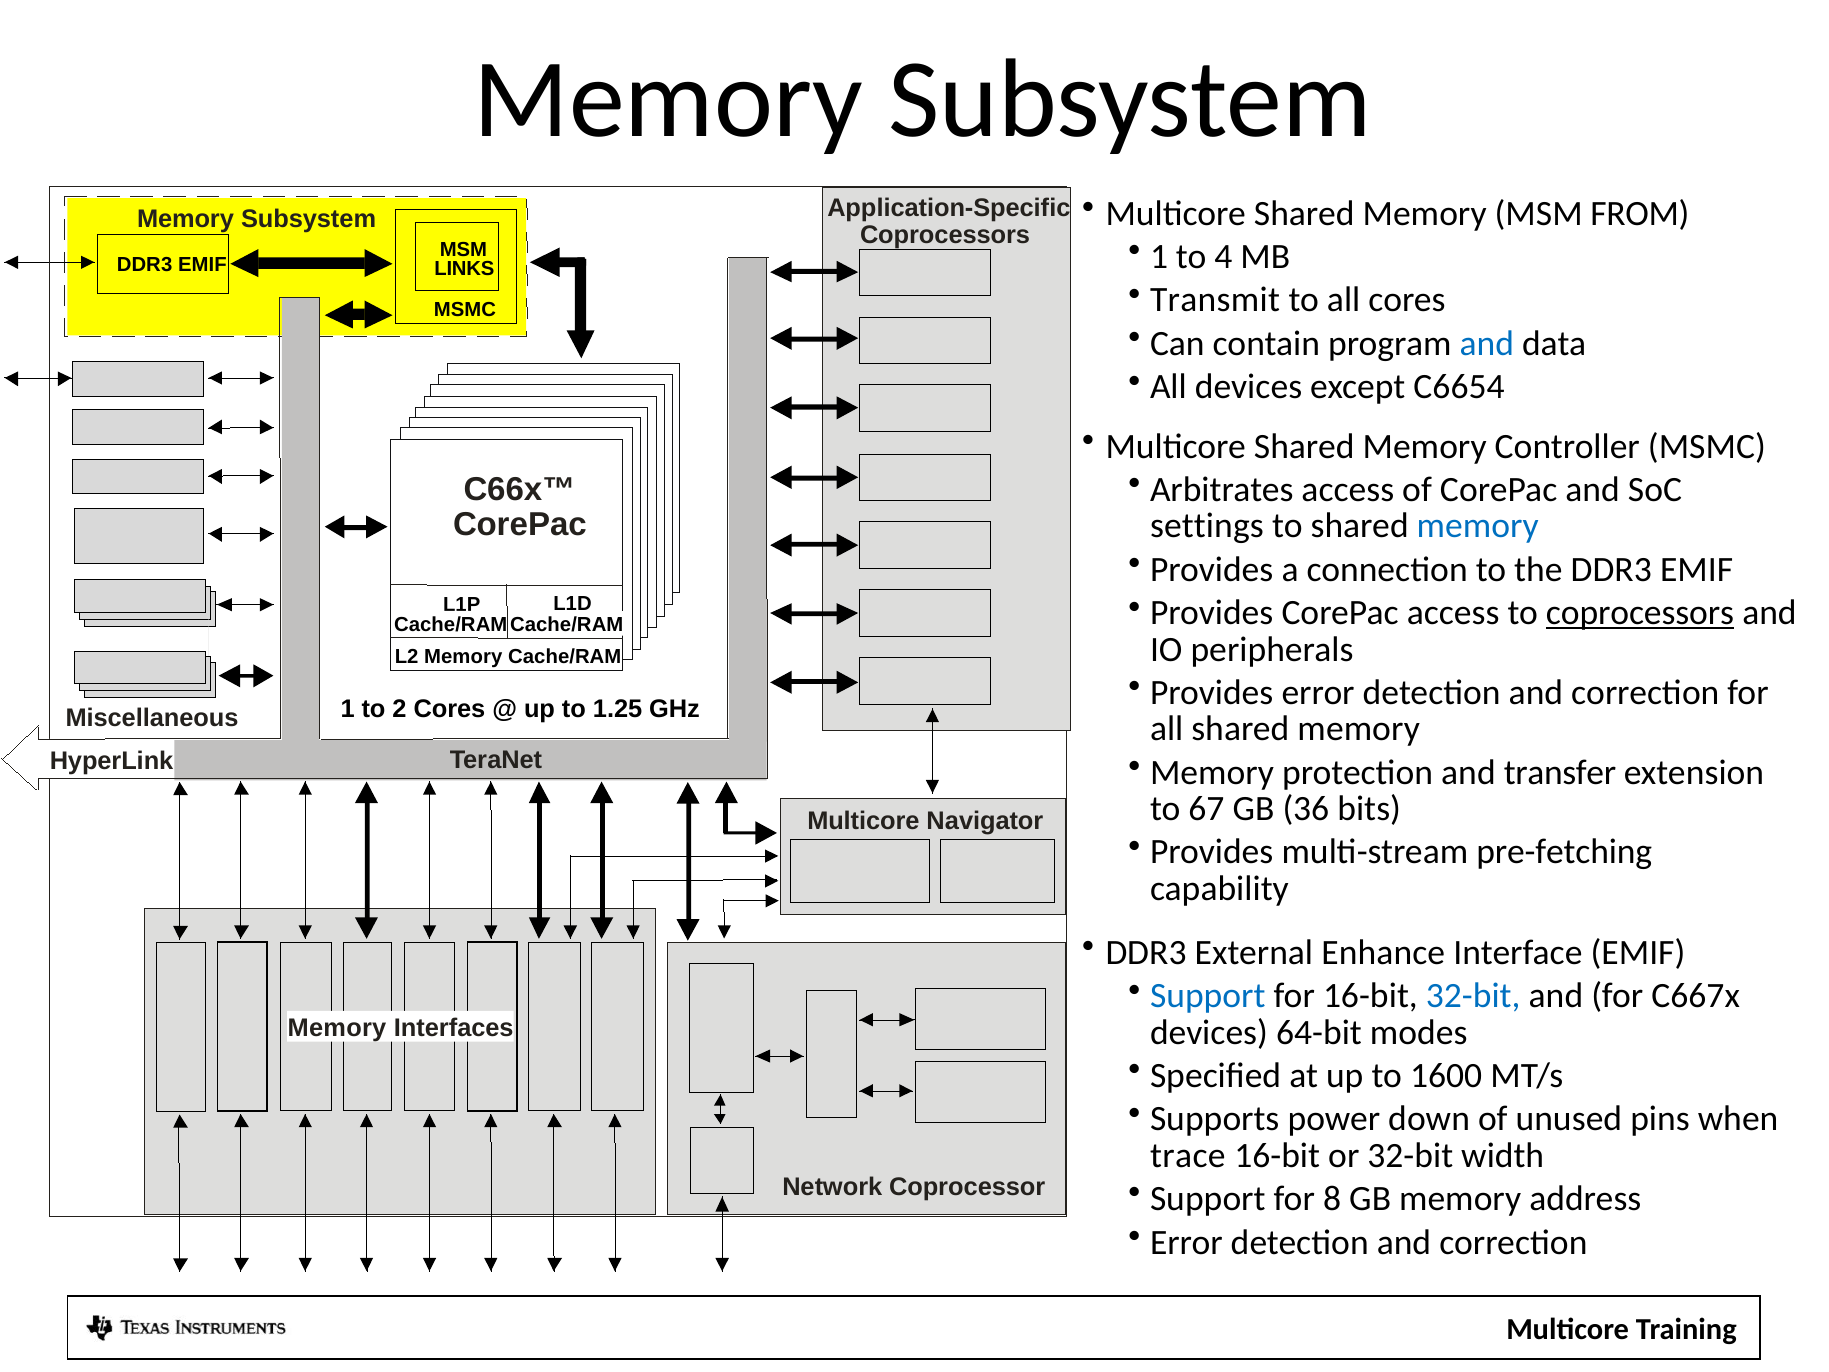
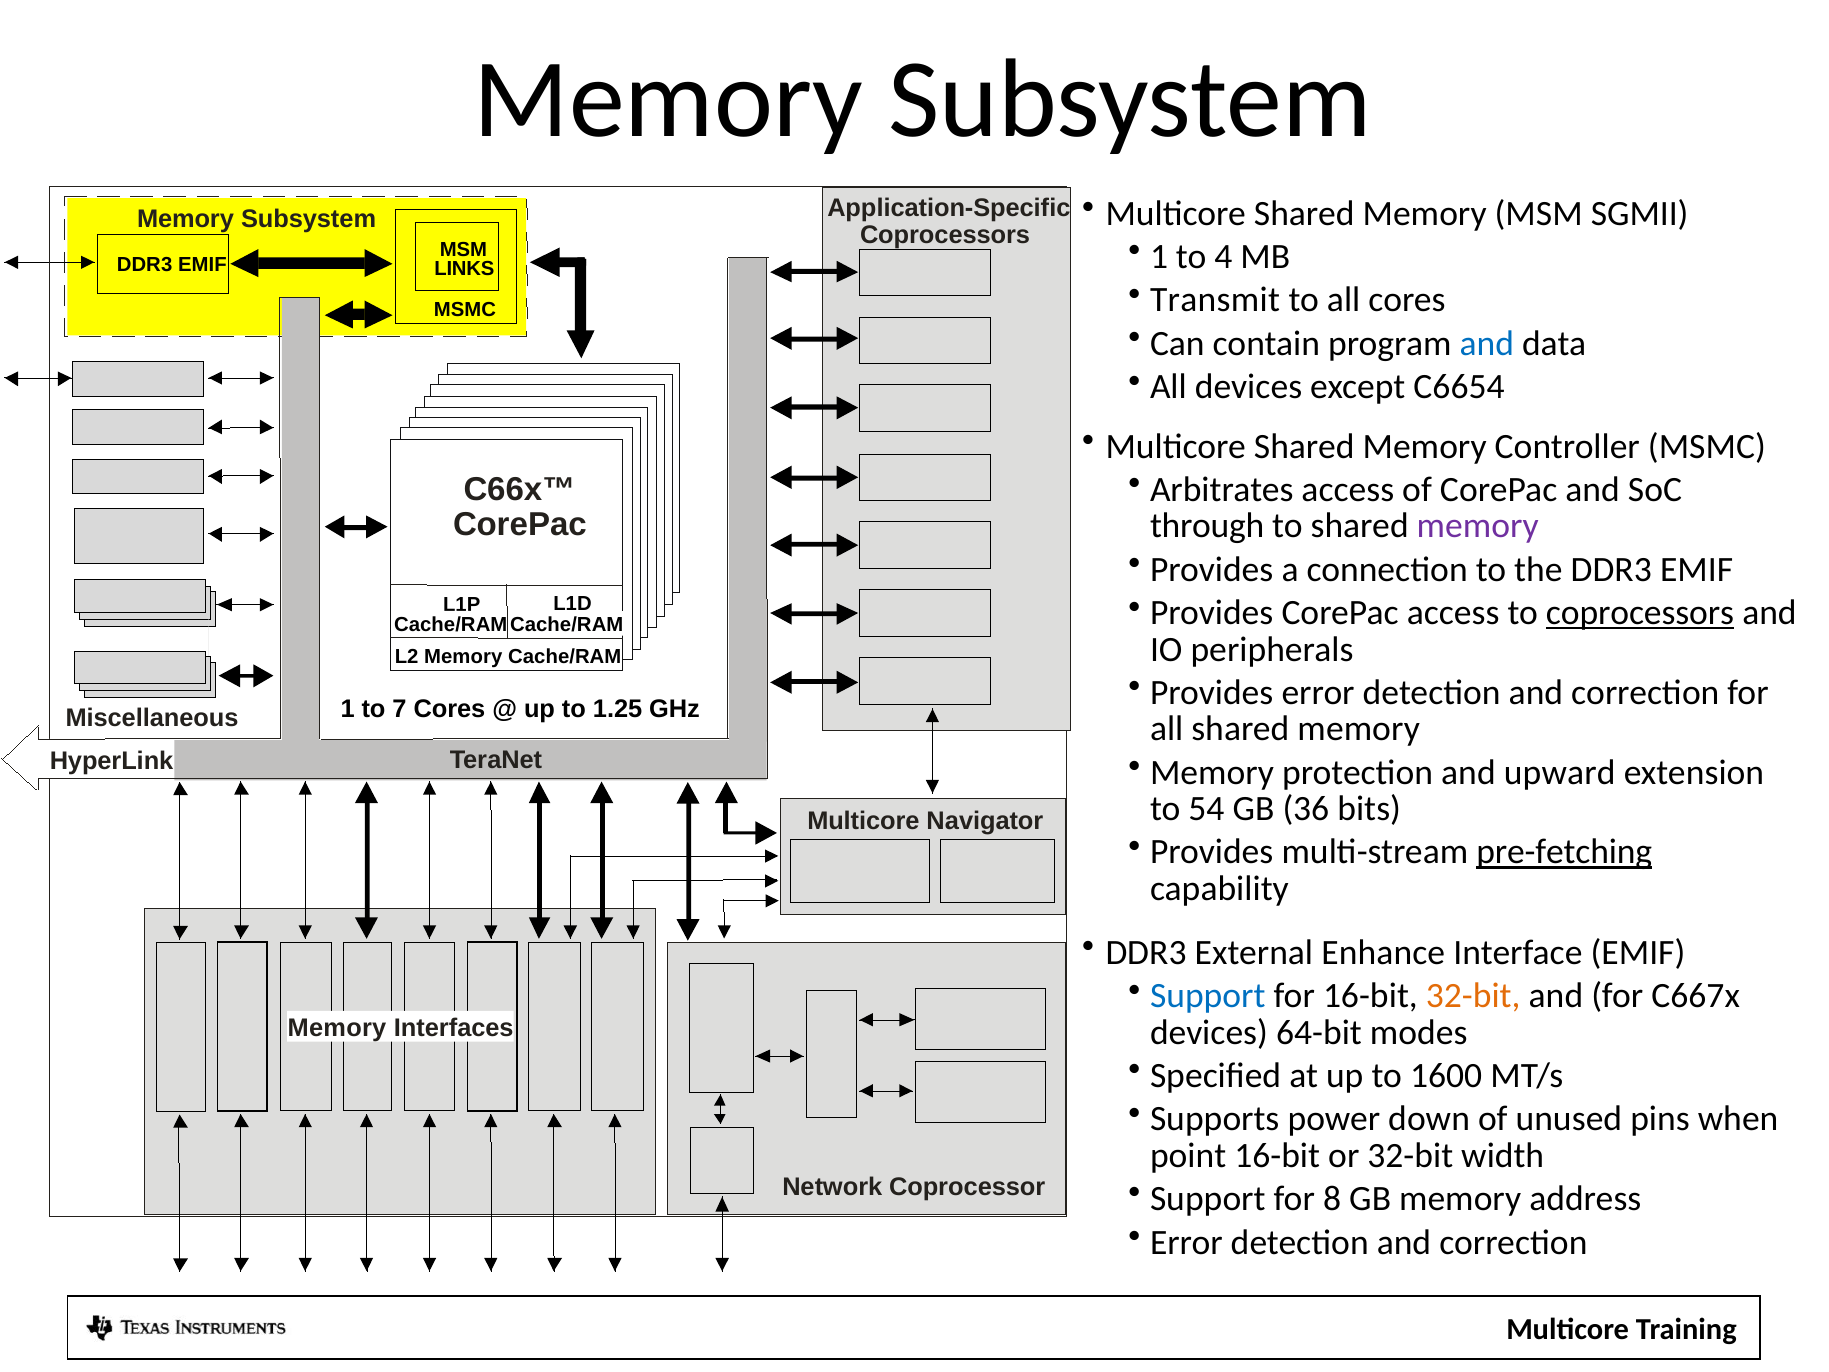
FROM: FROM -> SGMII (1640, 213)
settings: settings -> through (1207, 526)
memory colour: blue -> purple (1478, 526)
2: 2 -> 7 (400, 709)
transfer: transfer -> upward (1560, 772)
67: 67 -> 54 (1206, 809)
pre-fetching underline: none -> present (1564, 852)
32-bit colour: blue -> orange (1473, 996)
trace: trace -> point (1188, 1155)
